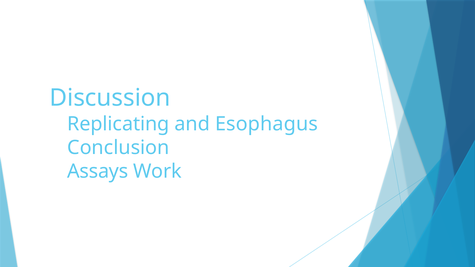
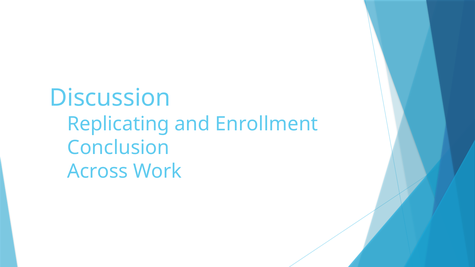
Esophagus: Esophagus -> Enrollment (267, 124)
Assays: Assays -> Across (98, 171)
